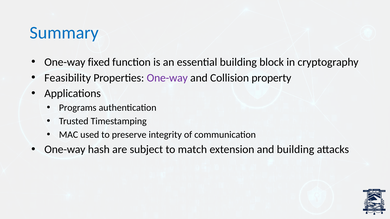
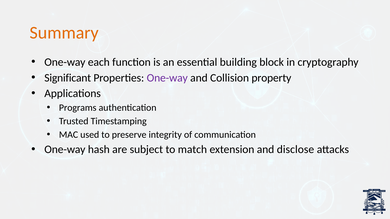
Summary colour: blue -> orange (64, 33)
fixed: fixed -> each (99, 62)
Feasibility: Feasibility -> Significant (68, 78)
and building: building -> disclose (295, 150)
